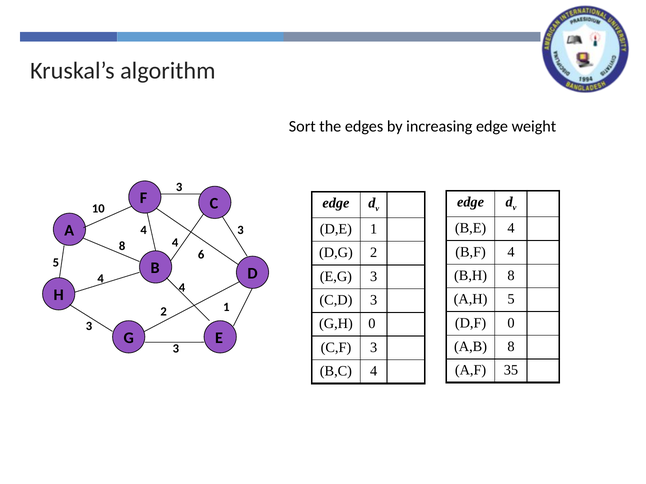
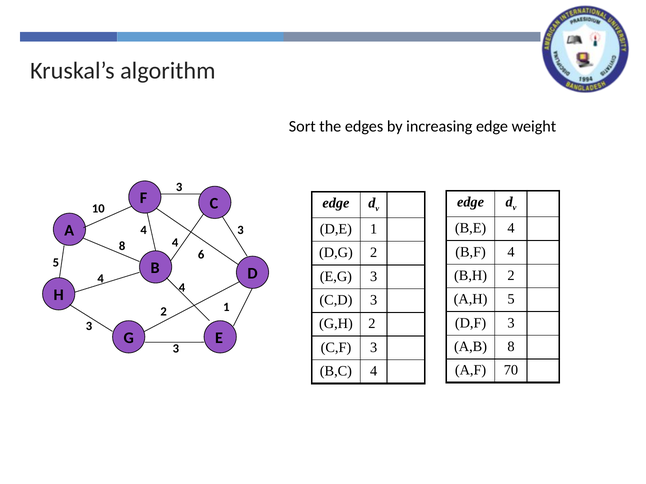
B,H 8: 8 -> 2 (511, 276)
D,F 0: 0 -> 3 (511, 323)
G,H 0: 0 -> 2 (372, 324)
35: 35 -> 70 (511, 371)
